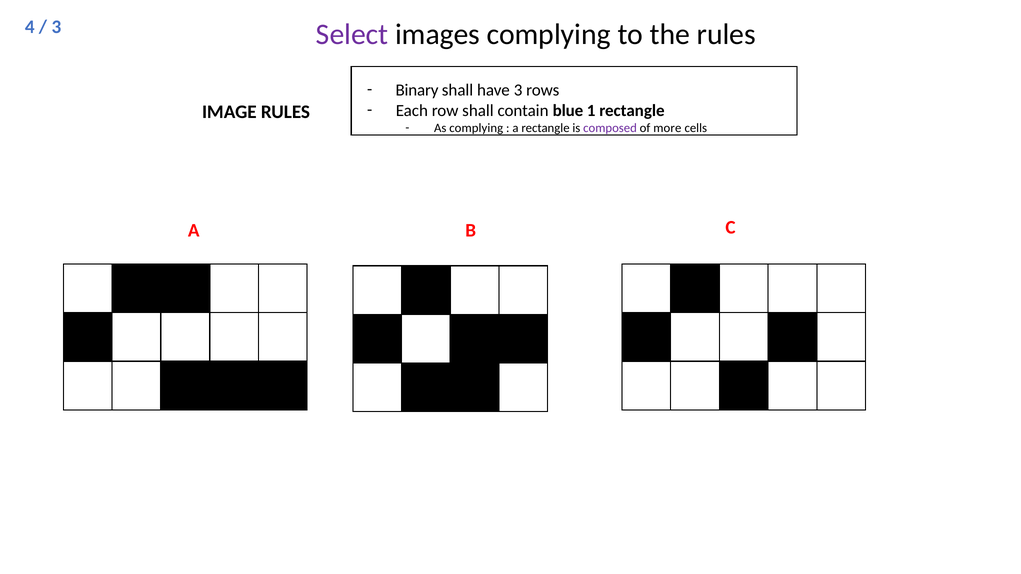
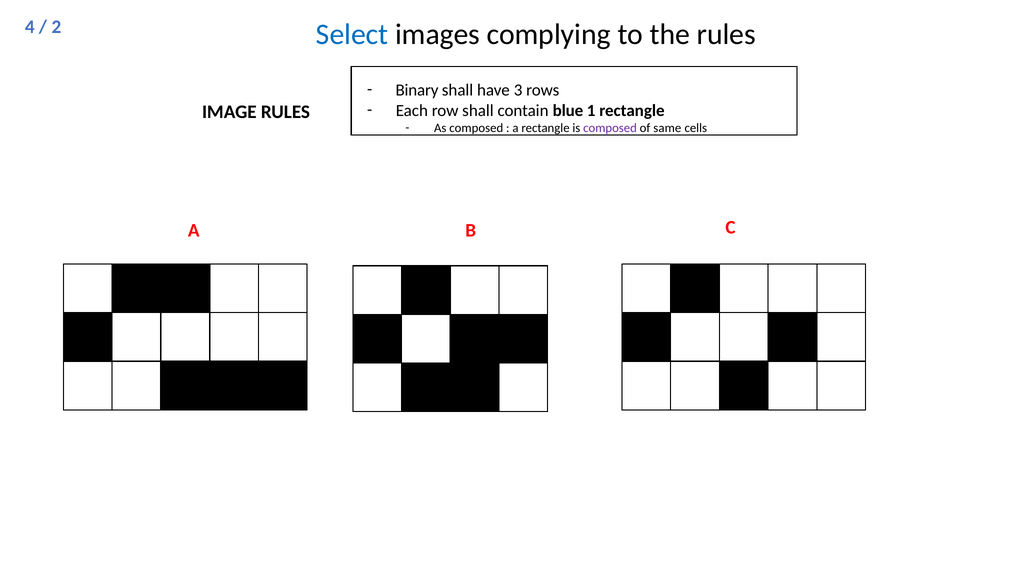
3: 3 -> 2 (56, 27)
Select colour: purple -> blue (352, 34)
As complying: complying -> composed (476, 128)
more: more -> same (667, 128)
